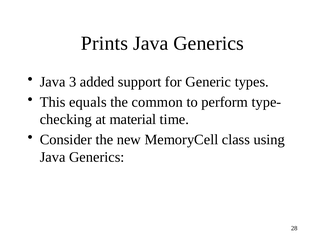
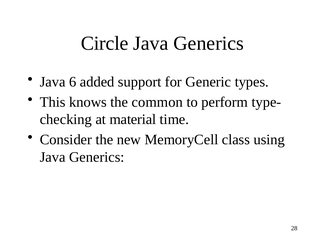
Prints: Prints -> Circle (105, 43)
3: 3 -> 6 (73, 82)
equals: equals -> knows (88, 102)
